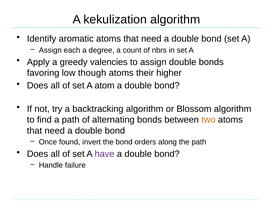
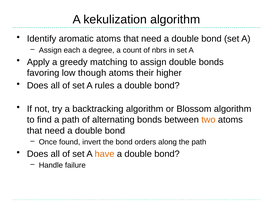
valencies: valencies -> matching (109, 62)
atom: atom -> rules (105, 86)
have colour: purple -> orange (105, 154)
